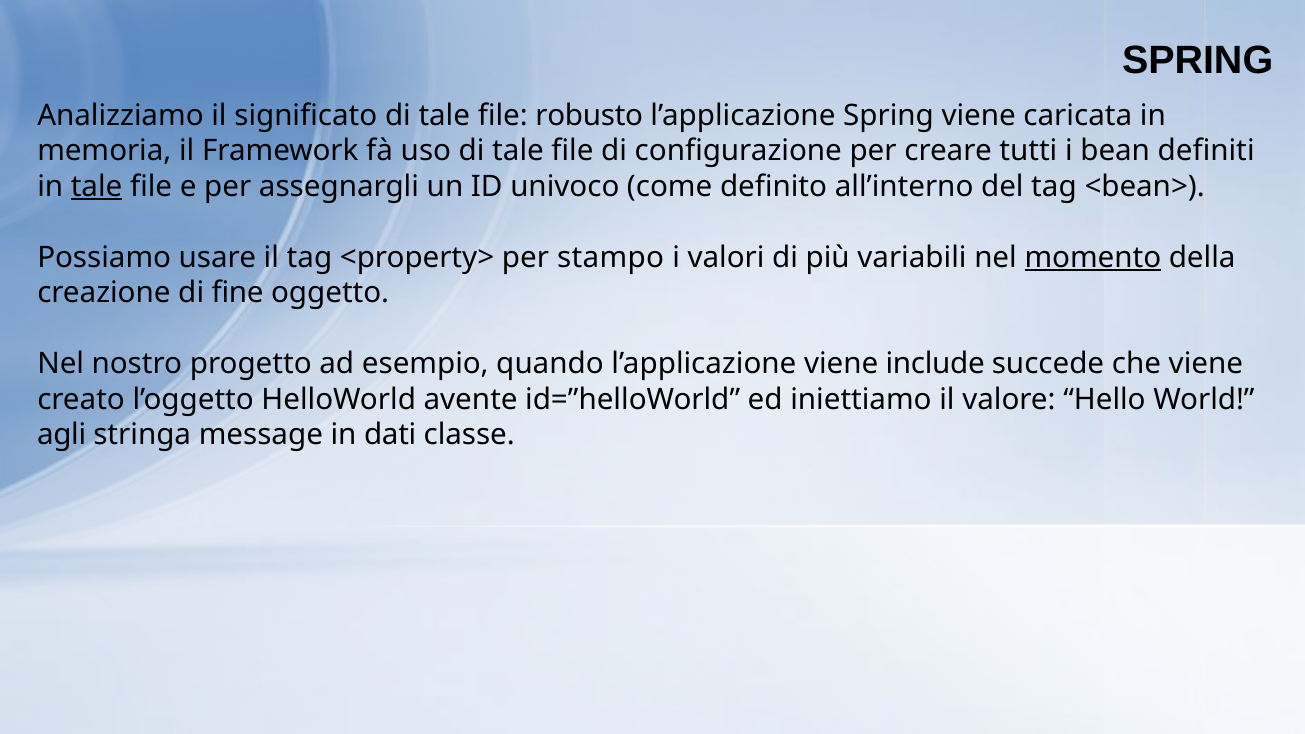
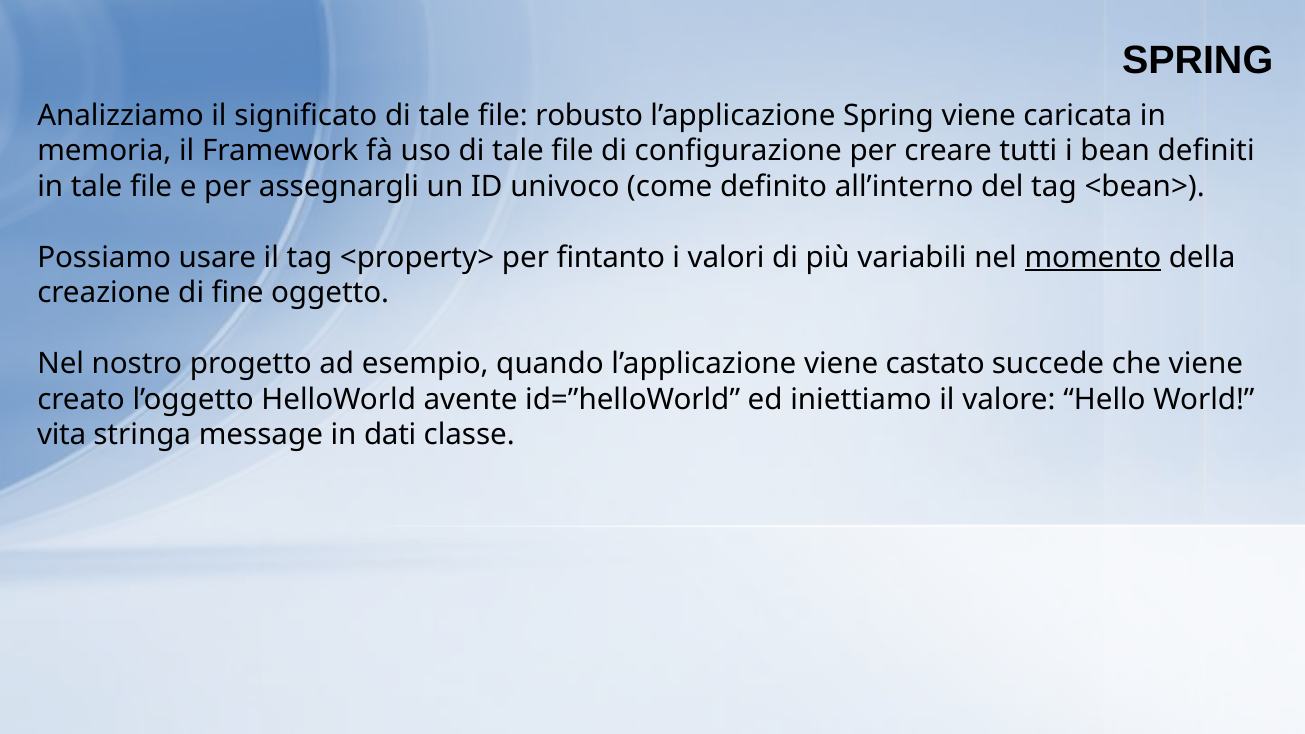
tale underline: present -> none (97, 186)
stampo: stampo -> fintanto (611, 257)
include: include -> castato (935, 364)
agli: agli -> vita (62, 435)
